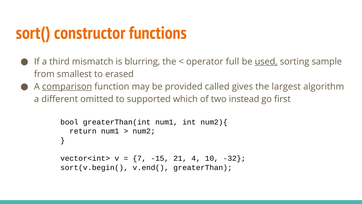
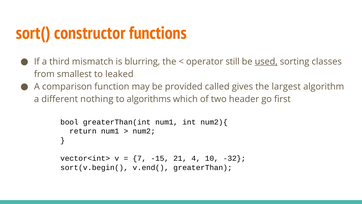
full: full -> still (233, 61)
sample: sample -> classes (327, 61)
erased: erased -> leaked (119, 74)
comparison underline: present -> none (67, 86)
omitted: omitted -> nothing (97, 99)
supported: supported -> algorithms (149, 99)
instead: instead -> header (244, 99)
